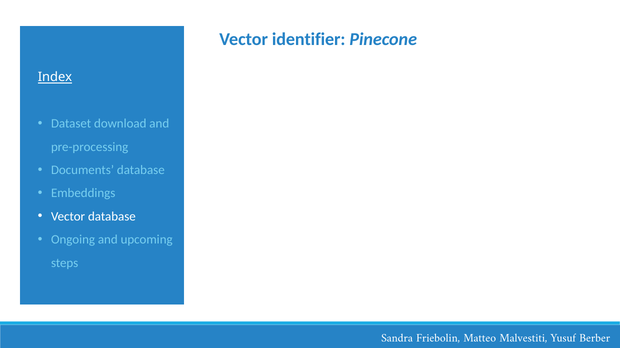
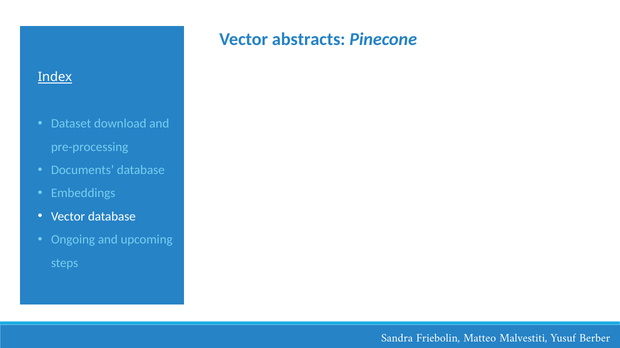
identifier: identifier -> abstracts (309, 40)
